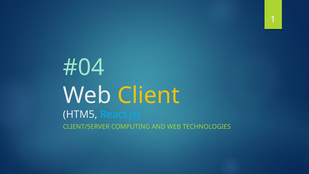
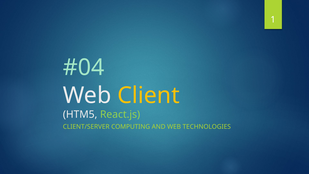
React.js colour: light blue -> light green (120, 114)
